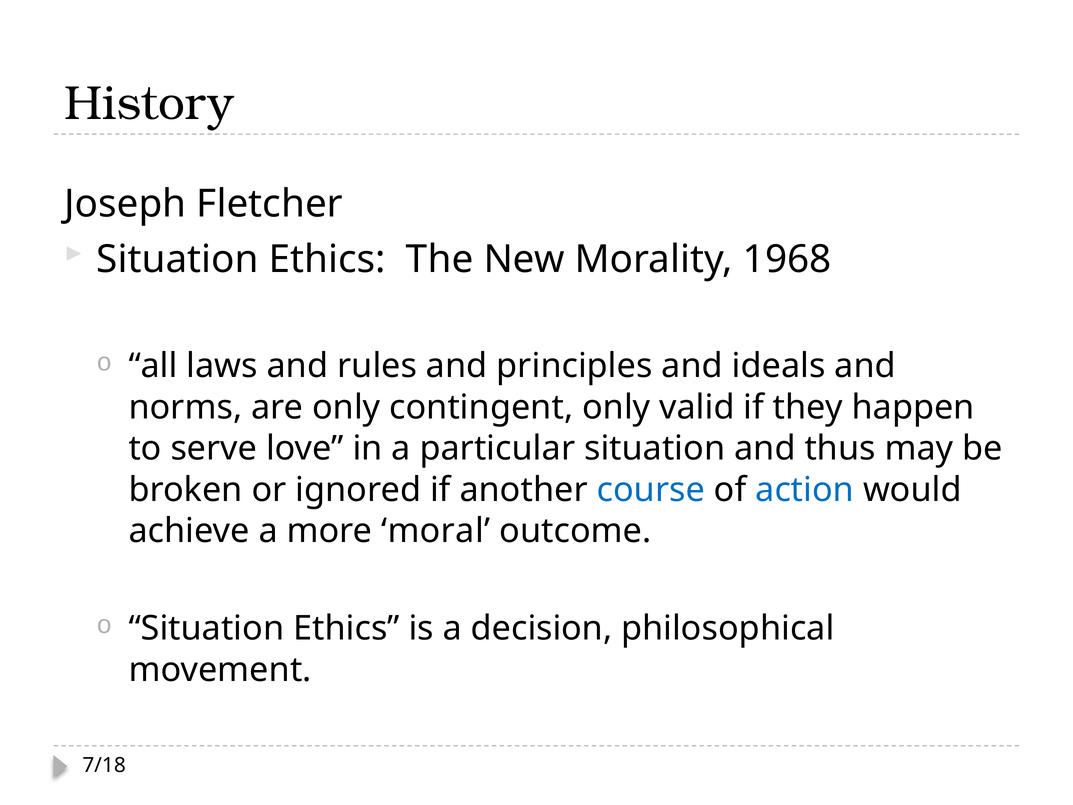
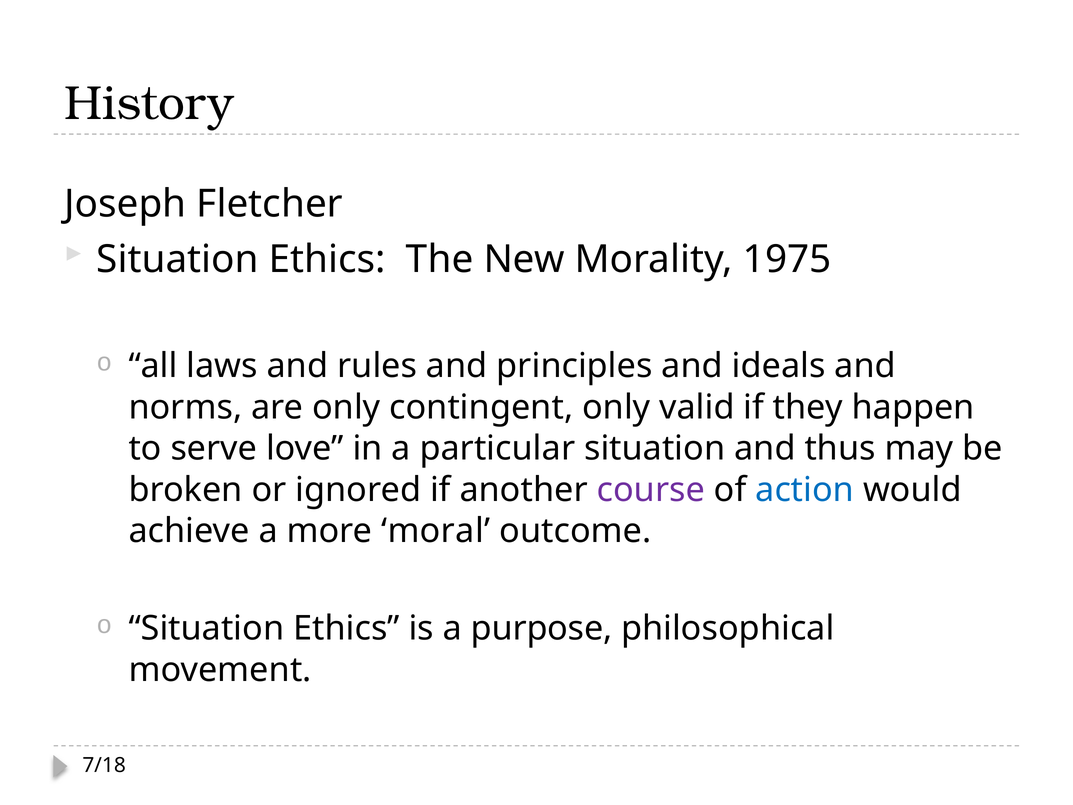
1968: 1968 -> 1975 (787, 259)
course colour: blue -> purple (651, 490)
decision: decision -> purpose (542, 628)
